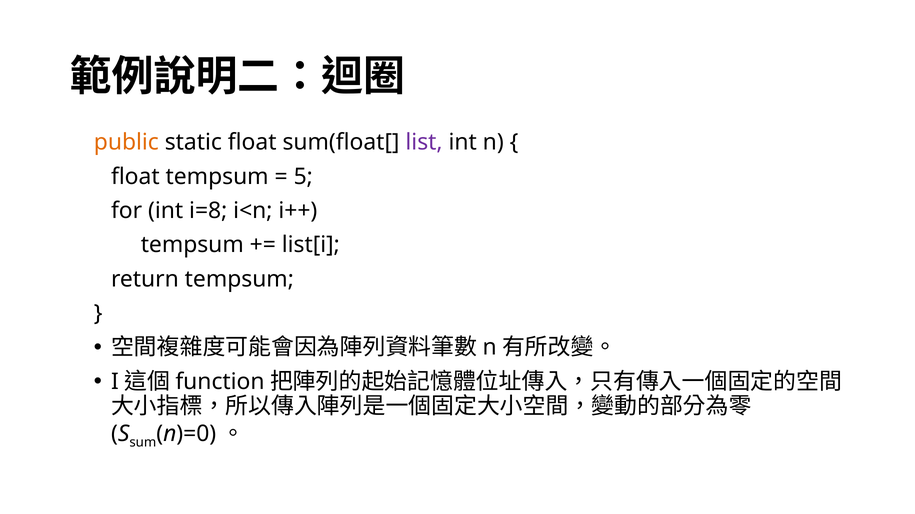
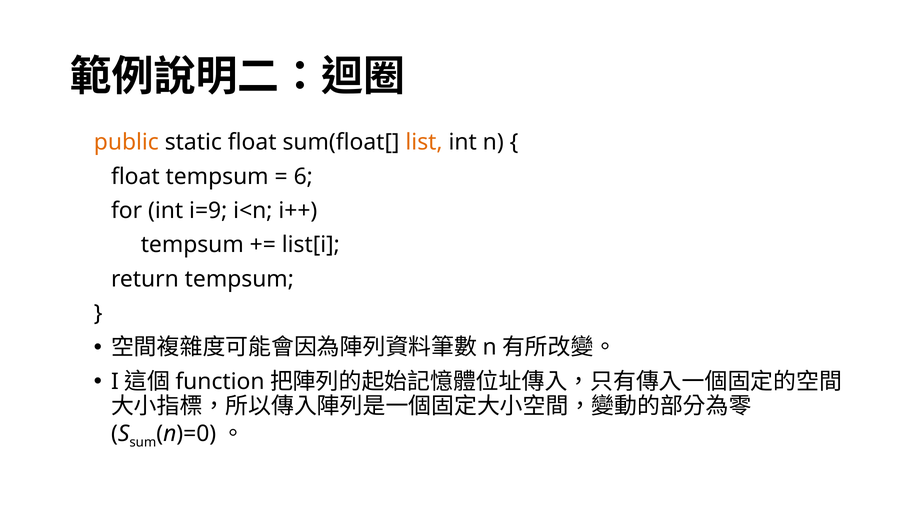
list colour: purple -> orange (424, 143)
5: 5 -> 6 (303, 177)
i=8: i=8 -> i=9 (208, 211)
